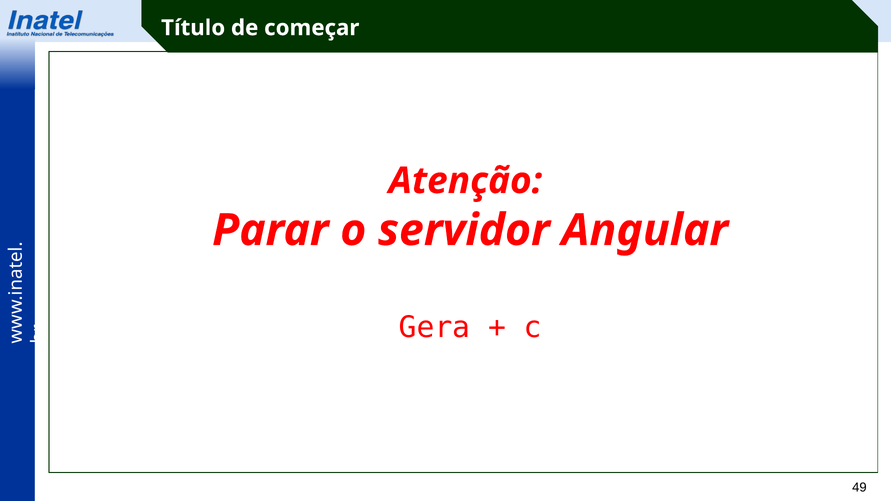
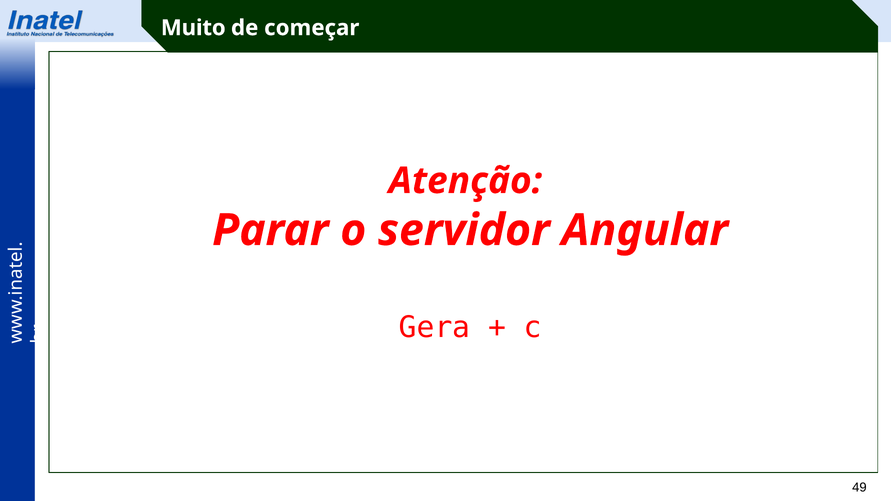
Título: Título -> Muito (193, 28)
